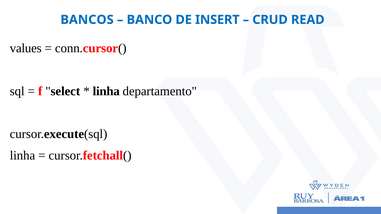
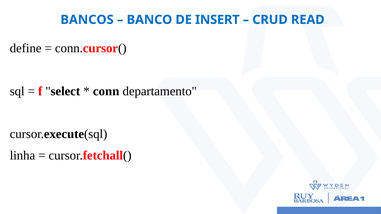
values: values -> define (26, 48)
linha: linha -> conn (106, 91)
